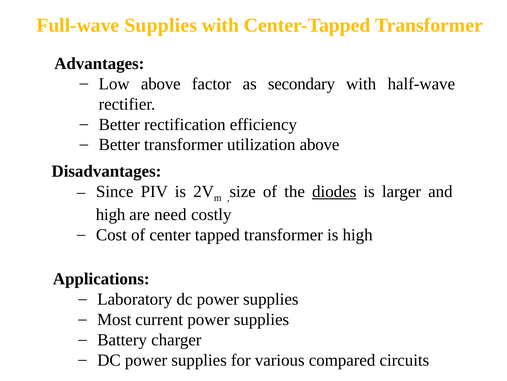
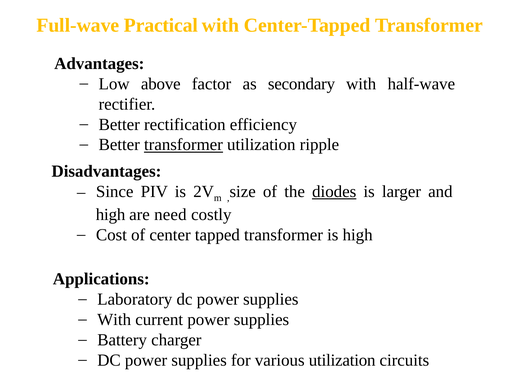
Full-wave Supplies: Supplies -> Practical (161, 25)
transformer underline: none -> present (183, 144)
utilization above: above -> ripple (319, 144)
Most: Most -> With (114, 319)
various compared: compared -> utilization (342, 359)
